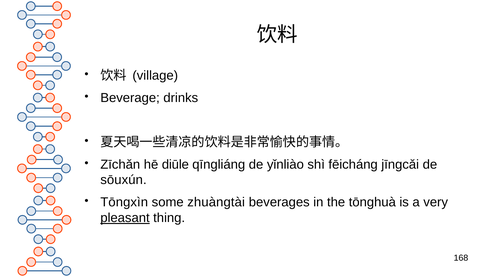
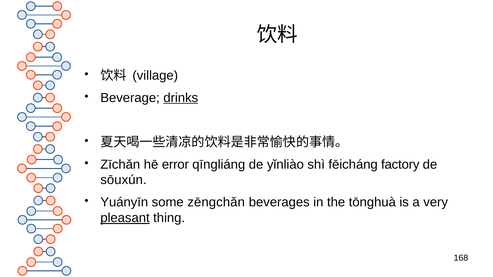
drinks underline: none -> present (181, 98)
diūle: diūle -> error (175, 165)
jīngcǎi: jīngcǎi -> factory (400, 165)
Tōngxìn: Tōngxìn -> Yuányīn (124, 202)
zhuàngtài: zhuàngtài -> zēngchǎn (216, 202)
